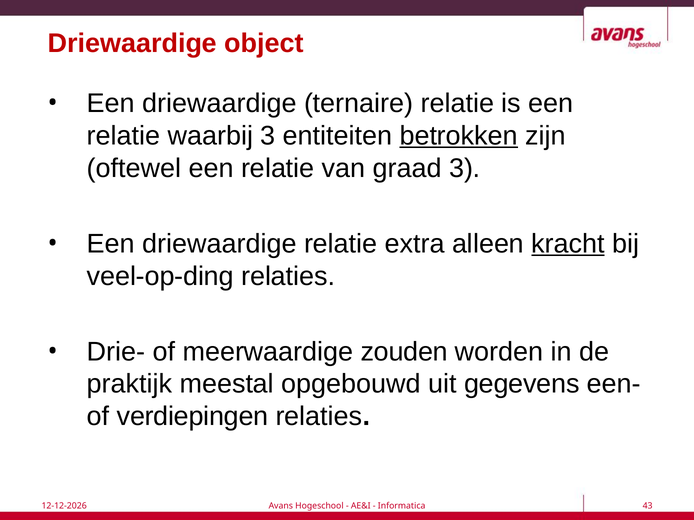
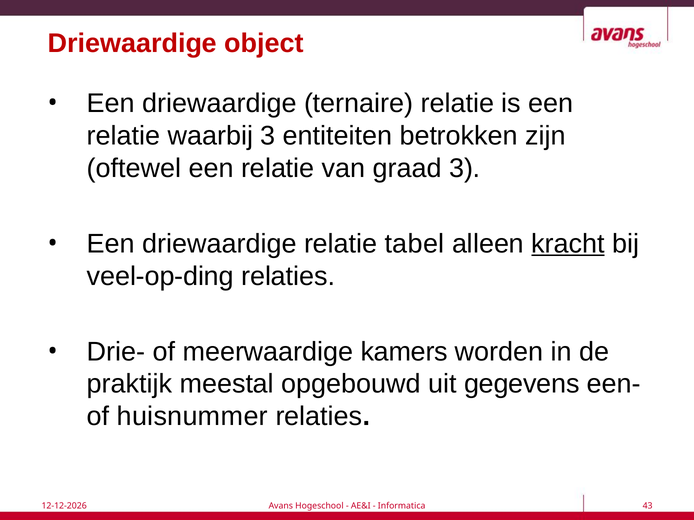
betrokken underline: present -> none (459, 136)
extra: extra -> tabel (415, 244)
zouden: zouden -> kamers (404, 352)
verdiepingen: verdiepingen -> huisnummer (192, 417)
